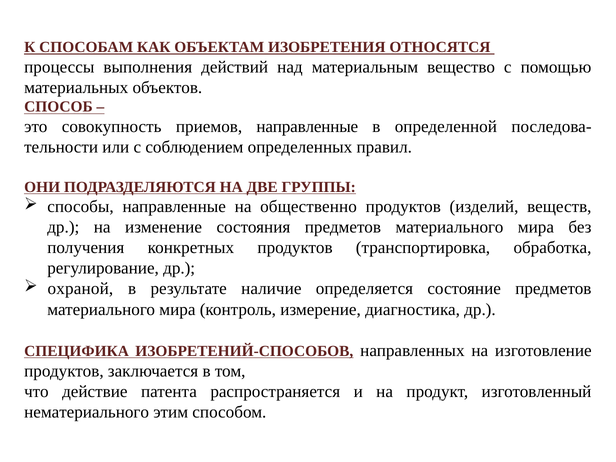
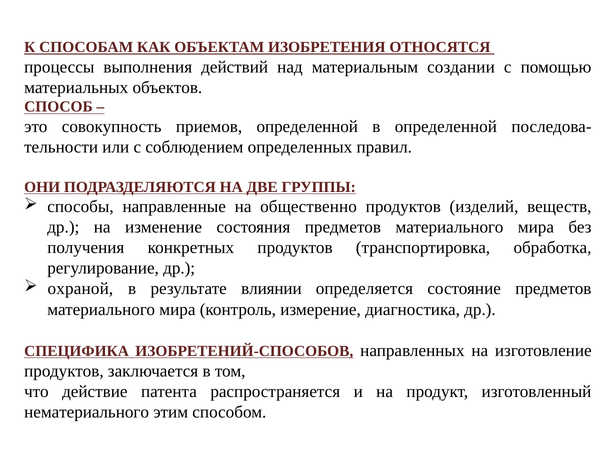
вещество: вещество -> создании (461, 67)
приемов направленные: направленные -> определенной (307, 127)
наличие: наличие -> влиянии (271, 289)
